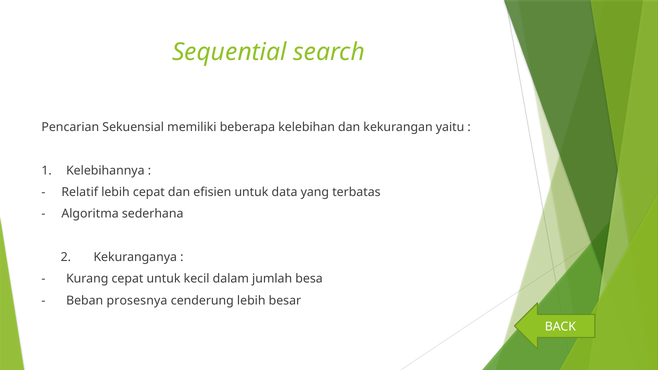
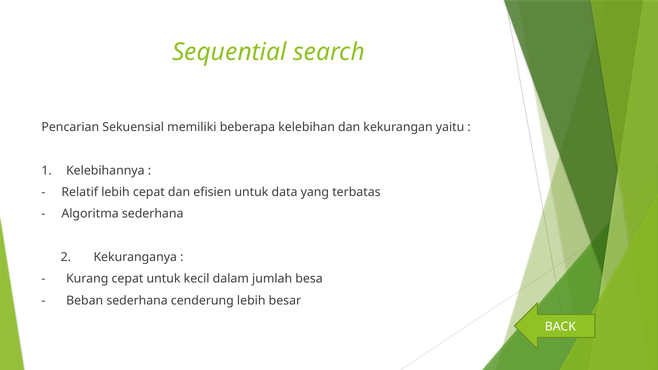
Beban prosesnya: prosesnya -> sederhana (137, 301)
